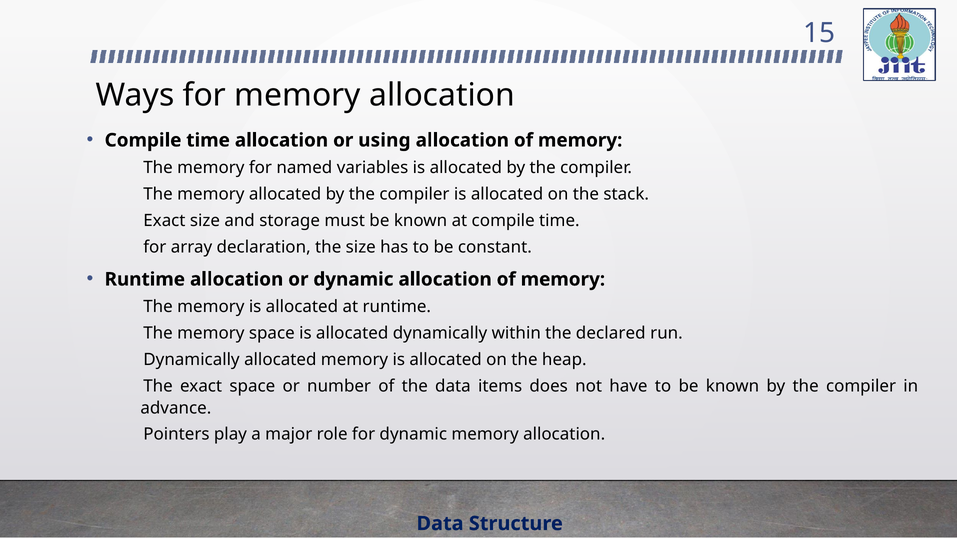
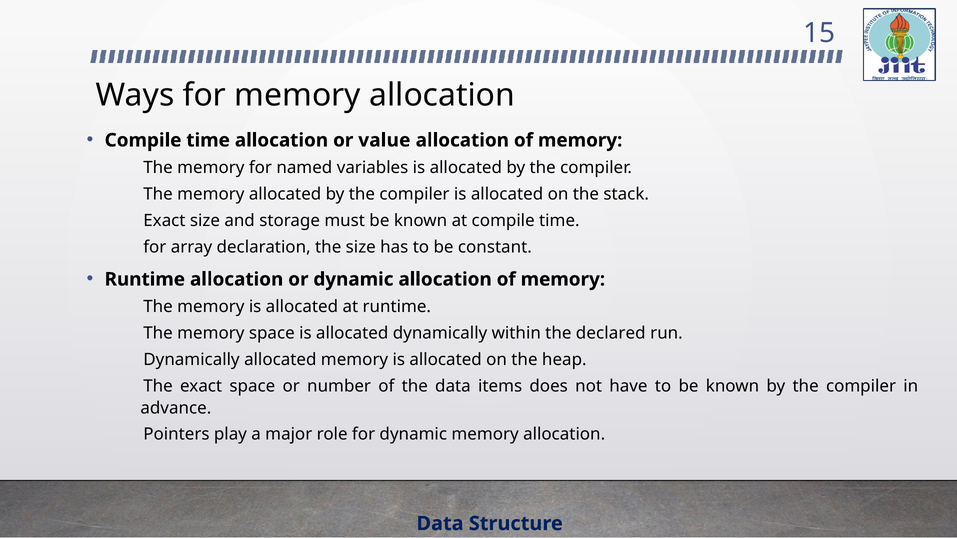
using: using -> value (384, 140)
